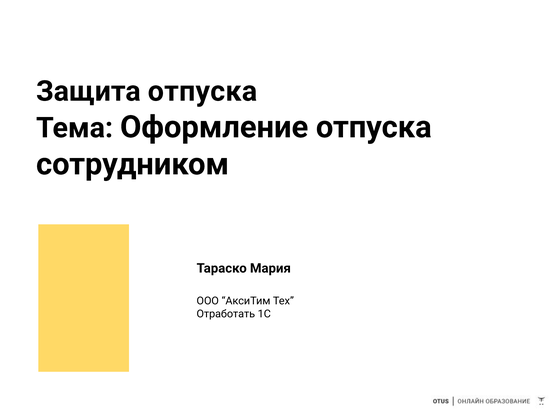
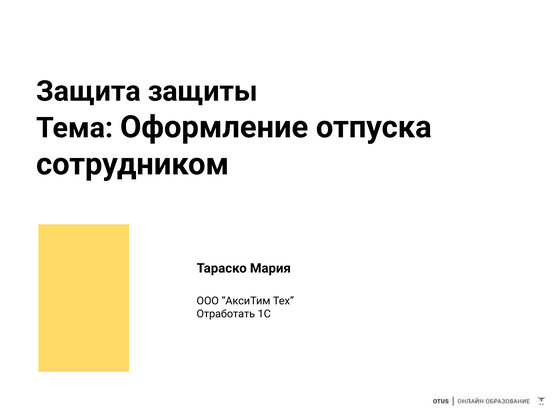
Защита отпуска: отпуска -> защиты (203, 91)
